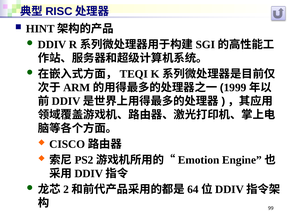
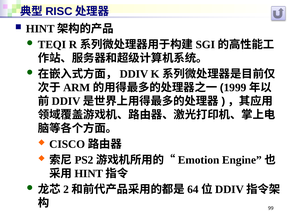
DDIV: DDIV -> TEQI (52, 45)
TEQI: TEQI -> DDIV (134, 74)
DDIV: DDIV -> HINT (89, 174)
